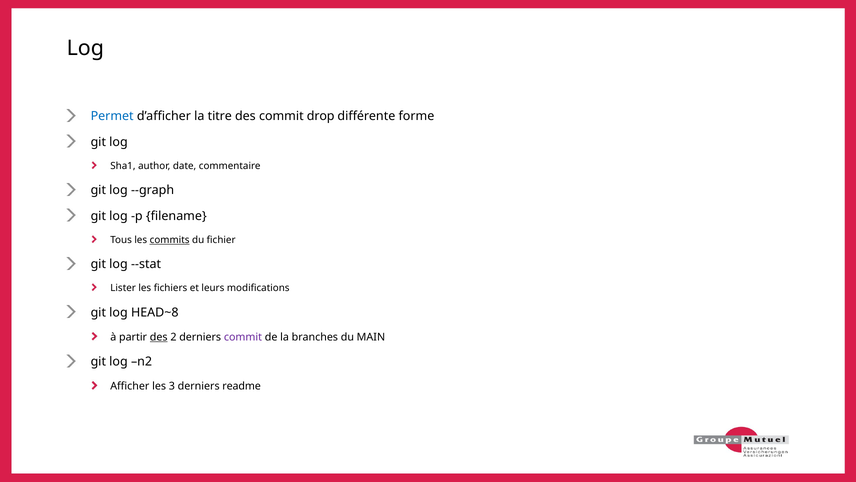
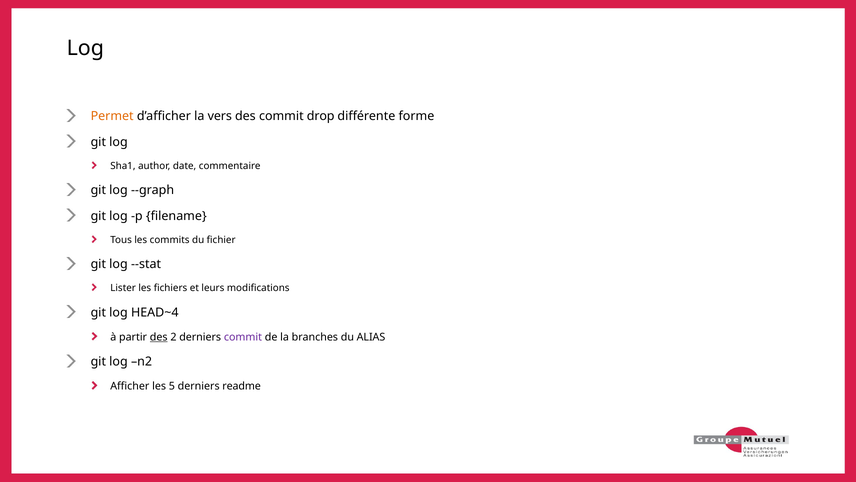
Permet colour: blue -> orange (112, 116)
titre: titre -> vers (220, 116)
commits underline: present -> none (170, 240)
HEAD~8: HEAD~8 -> HEAD~4 (155, 312)
MAIN: MAIN -> ALIAS (371, 337)
3: 3 -> 5 (172, 386)
